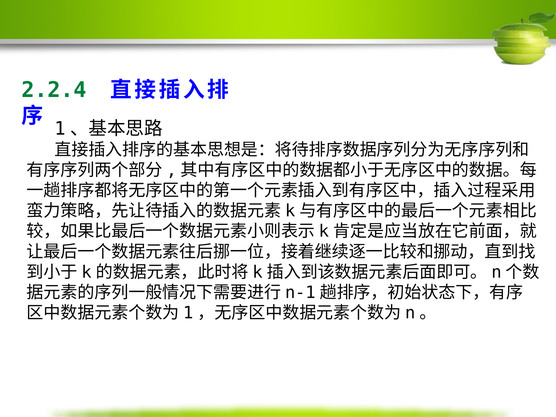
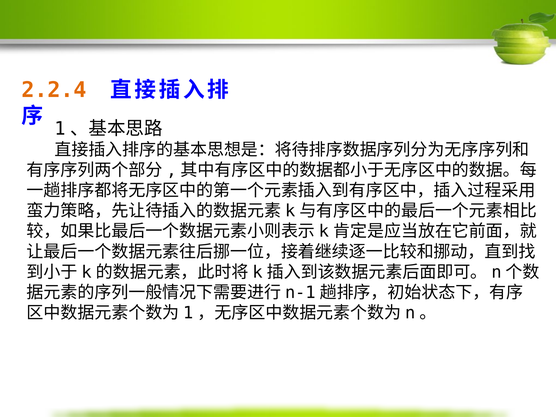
2.2.4 colour: green -> orange (54, 90)
